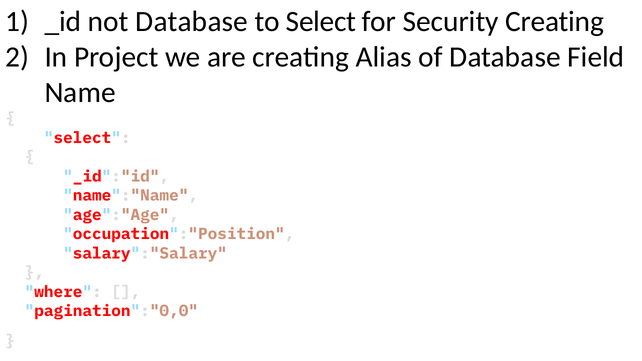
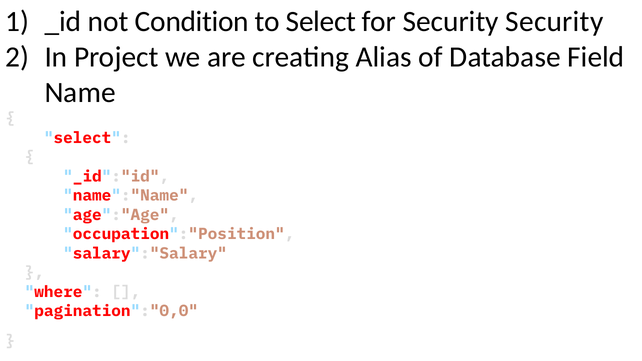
not Database: Database -> Condition (192, 22)
Security Creating: Creating -> Security (554, 22)
